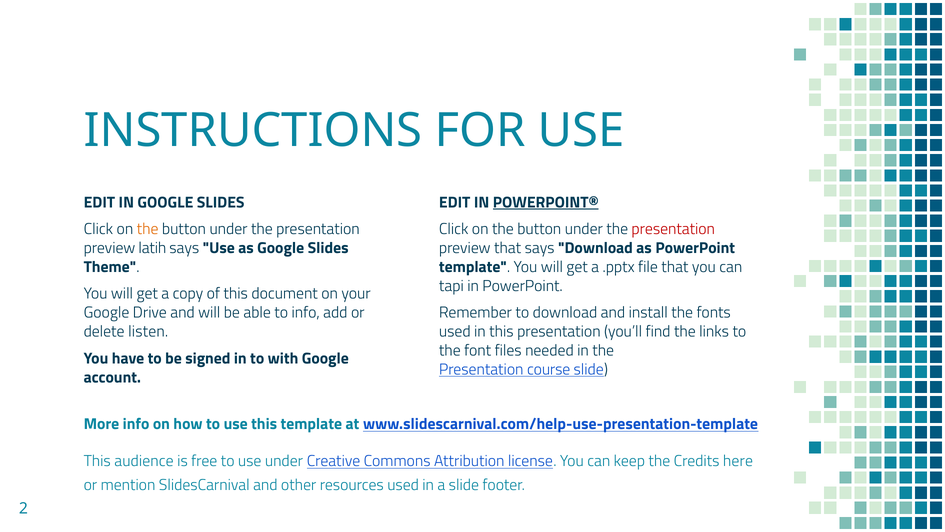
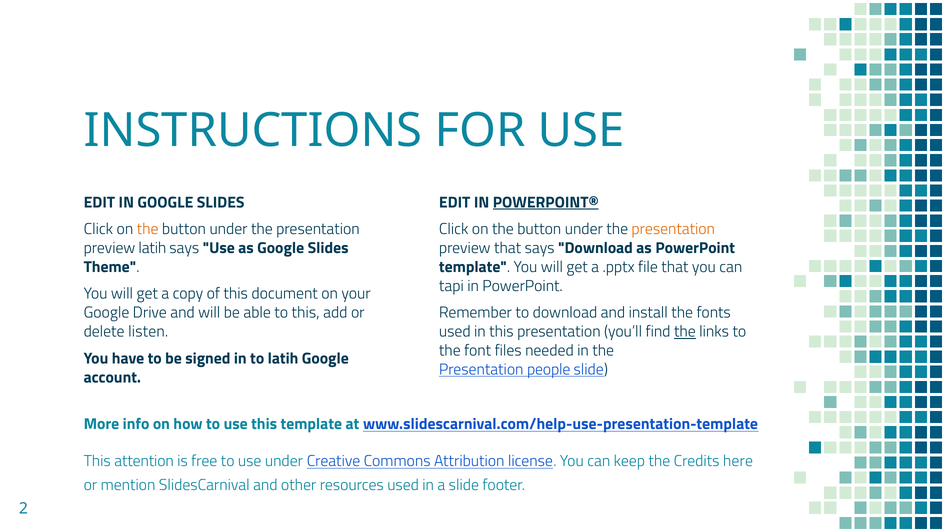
presentation colour: red -> orange (673, 229)
to info: info -> this (306, 312)
the underline: none -> present (685, 331)
to with: with -> latih (283, 358)
course: course -> people (549, 369)
audience: audience -> attention (144, 461)
